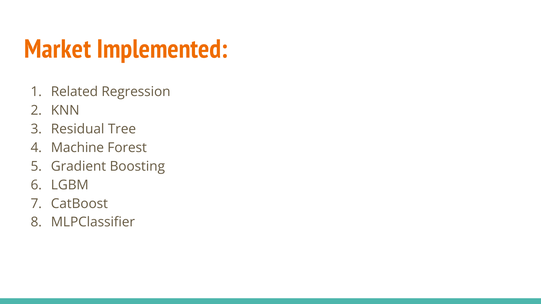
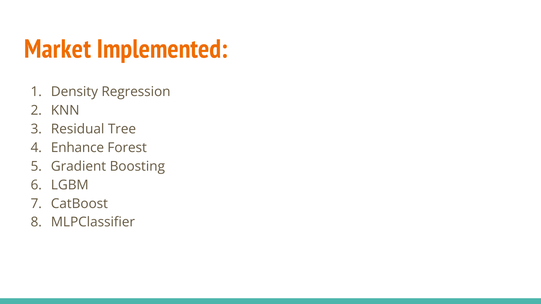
Related: Related -> Density (74, 92)
Machine: Machine -> Enhance (77, 148)
